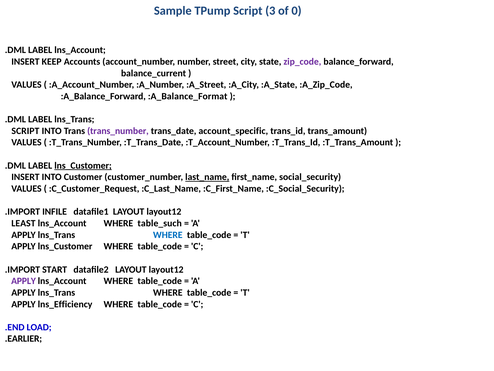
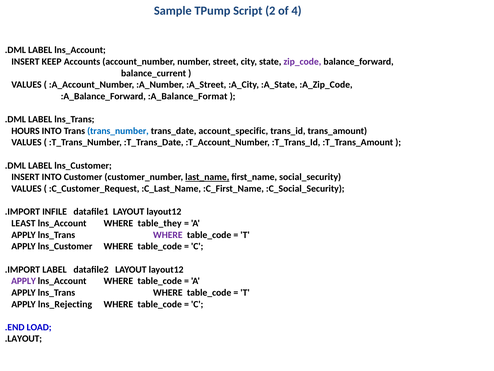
3: 3 -> 2 (270, 11)
0: 0 -> 4 (297, 11)
SCRIPT: SCRIPT -> HOURS (26, 131)
trans_number colour: purple -> blue (118, 131)
lns_Customer underline: present -> none (83, 165)
table_such: table_such -> table_they (160, 223)
WHERE colour: blue -> purple (168, 235)
.IMPORT START: START -> LABEL (55, 269)
lns_Efficiency: lns_Efficiency -> lns_Rejecting (65, 304)
.EARLIER: .EARLIER -> .LAYOUT (23, 338)
